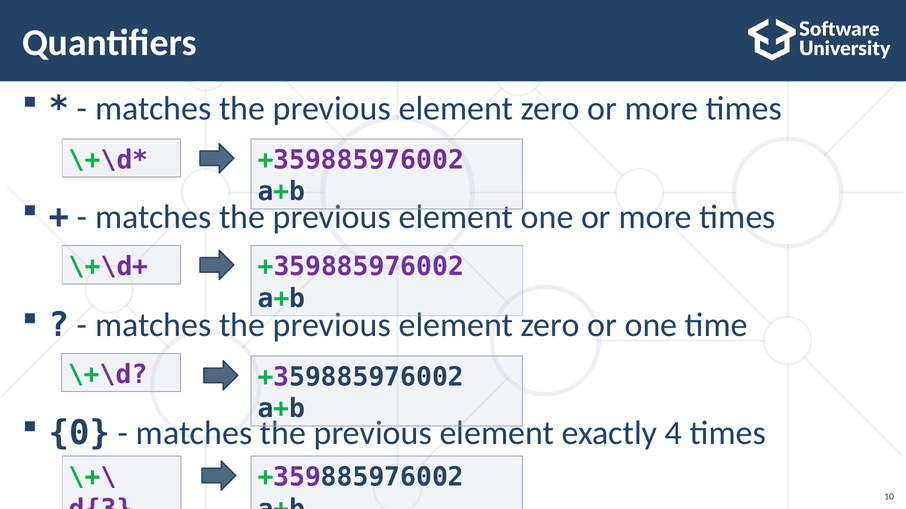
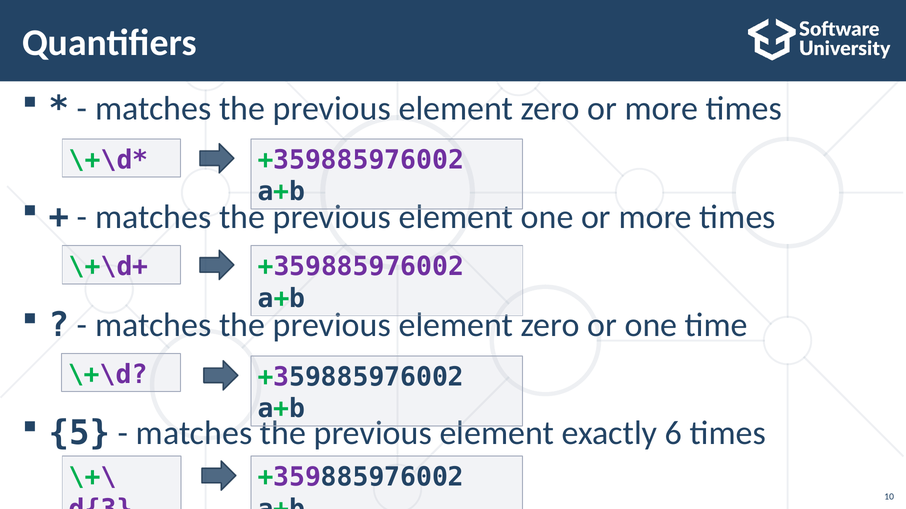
0: 0 -> 5 (80, 434)
4: 4 -> 6 (674, 434)
